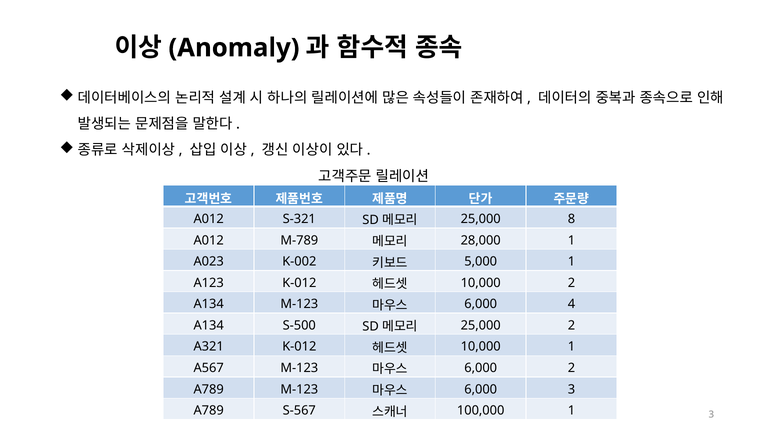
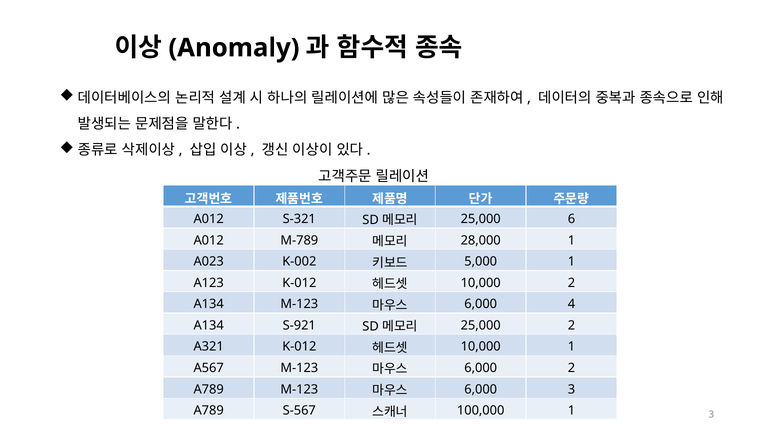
8: 8 -> 6 (571, 219)
S-500: S-500 -> S-921 (299, 325)
